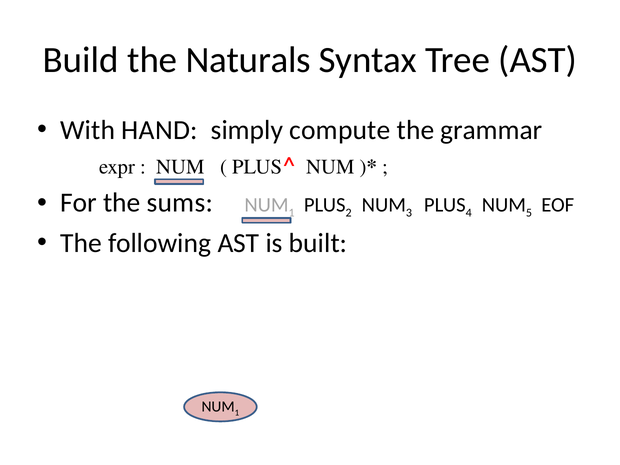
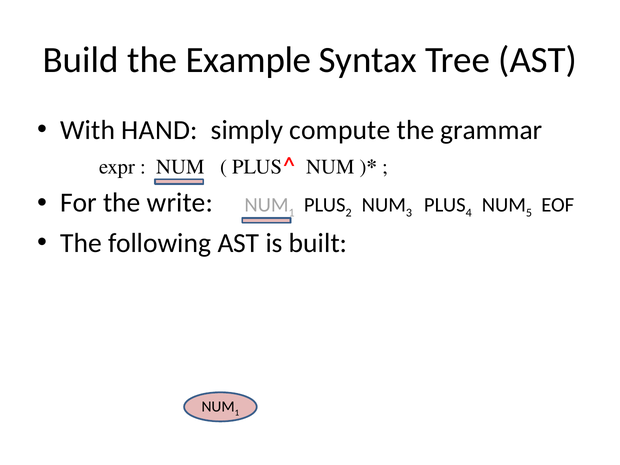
Naturals: Naturals -> Example (248, 60)
sums: sums -> write (180, 202)
